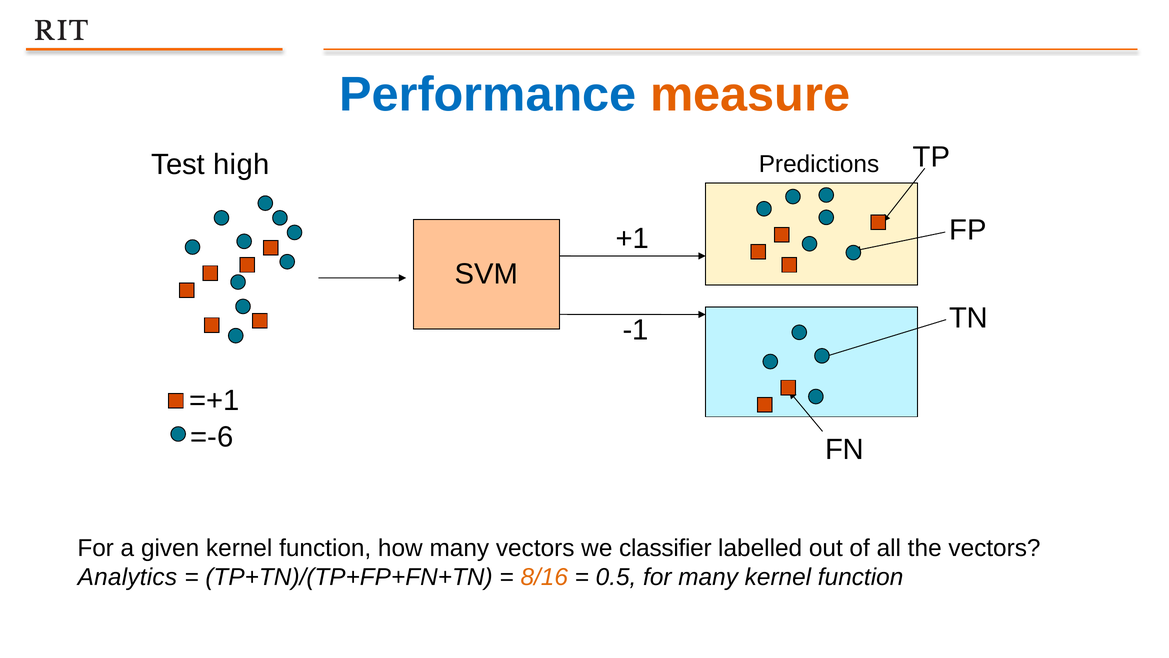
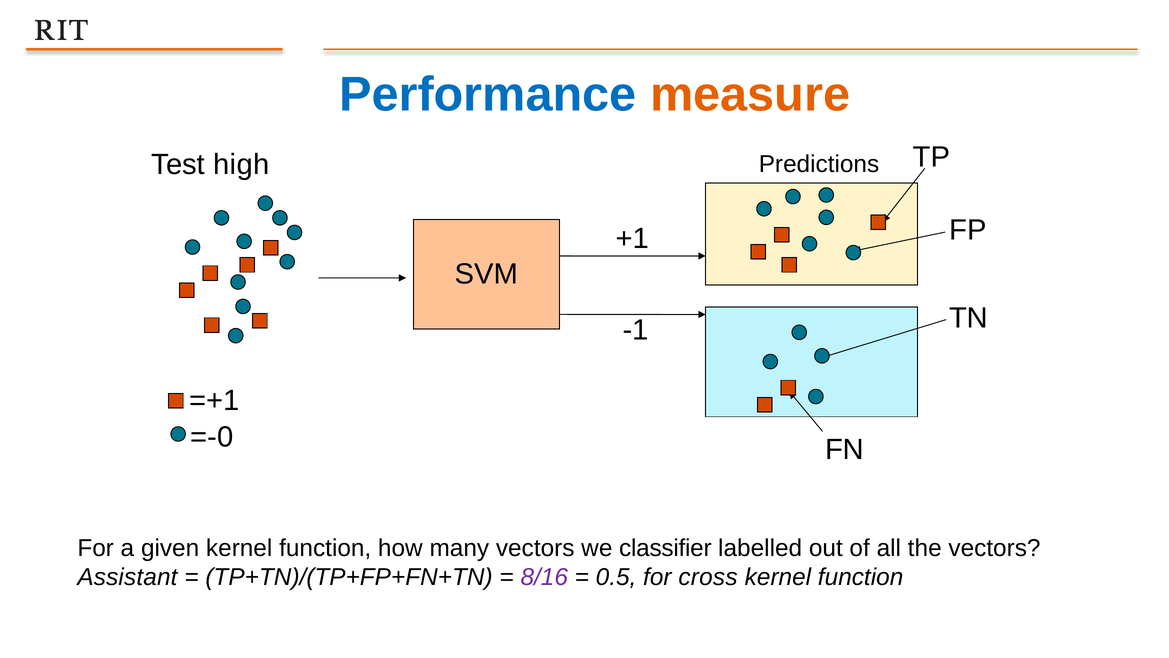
=-6: =-6 -> =-0 (212, 437)
Analytics: Analytics -> Assistant (127, 577)
8/16 colour: orange -> purple (544, 577)
for many: many -> cross (708, 577)
